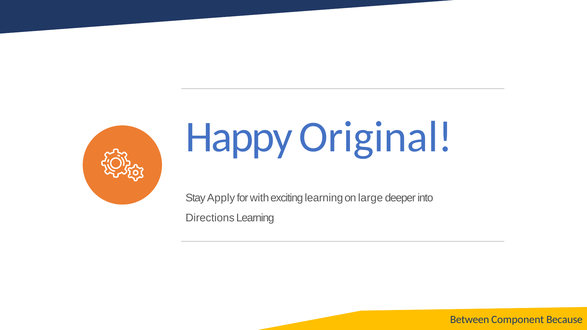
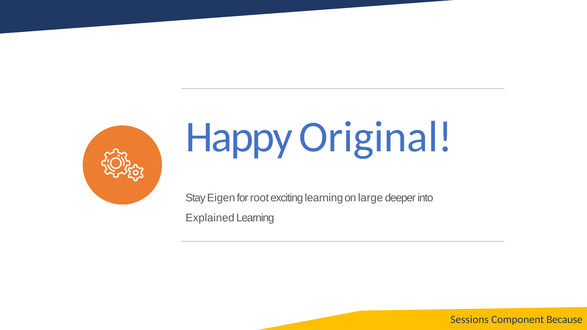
Apply: Apply -> Eigen (221, 198)
with: with -> root (259, 198)
Directions: Directions -> Explained (210, 218)
Between: Between -> Sessions (470, 320)
